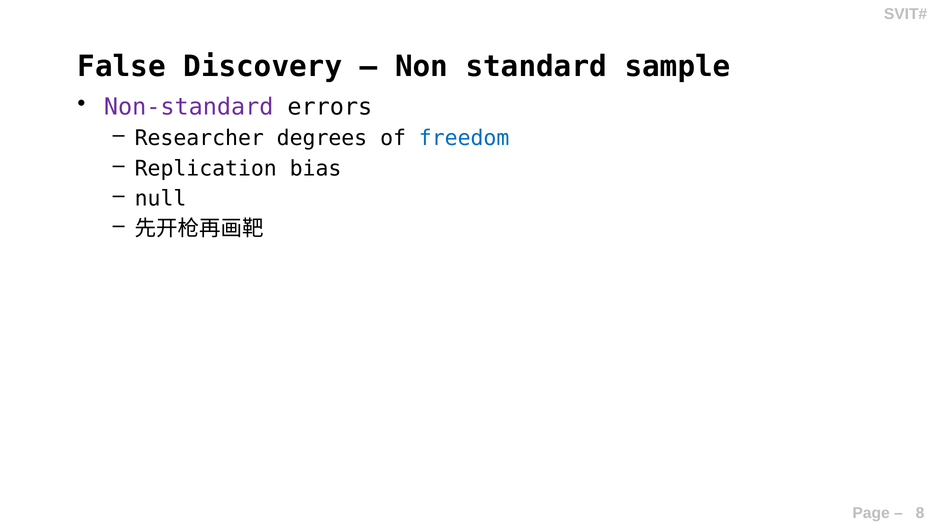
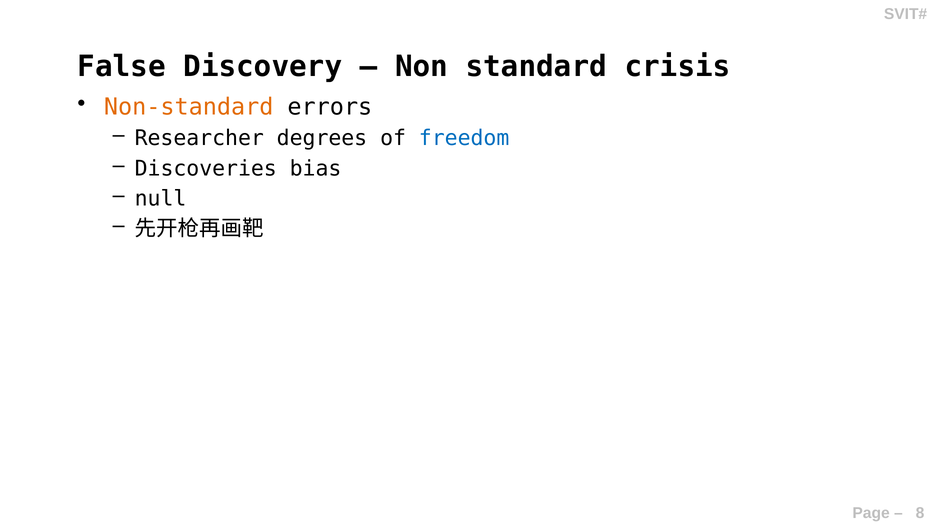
sample: sample -> crisis (678, 67)
Non-standard colour: purple -> orange (189, 107)
Replication: Replication -> Discoveries (206, 169)
